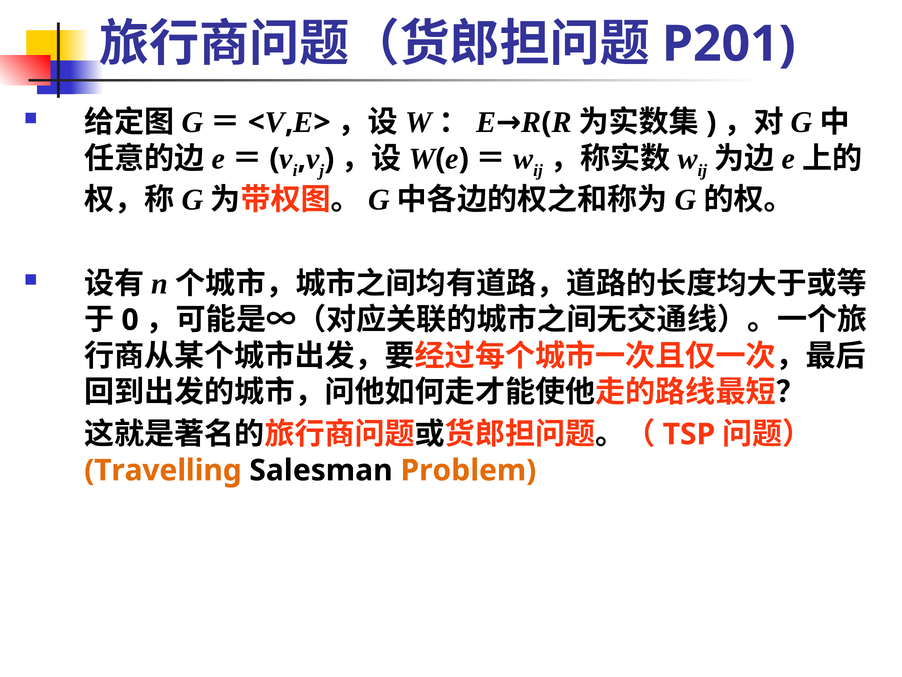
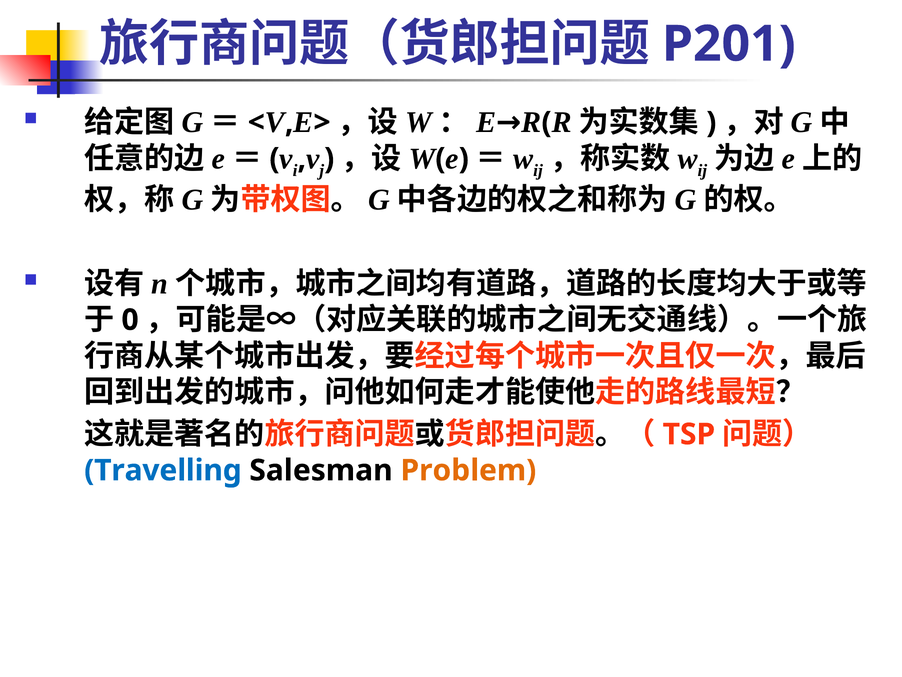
Travelling colour: orange -> blue (163, 470)
